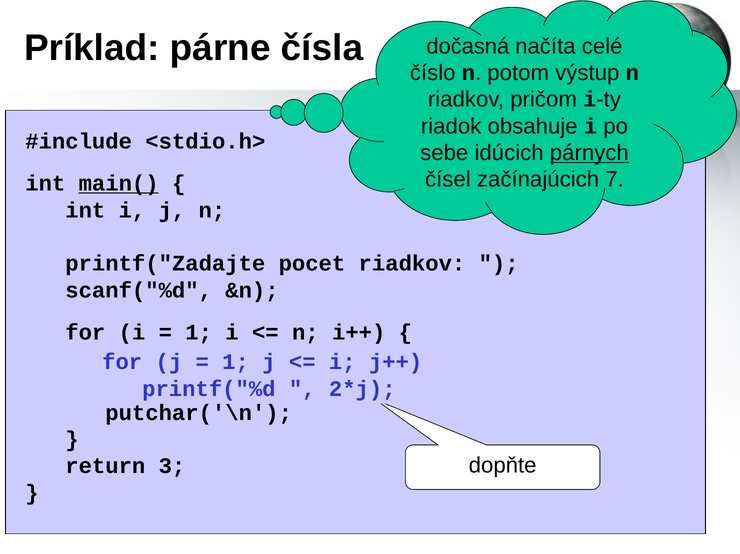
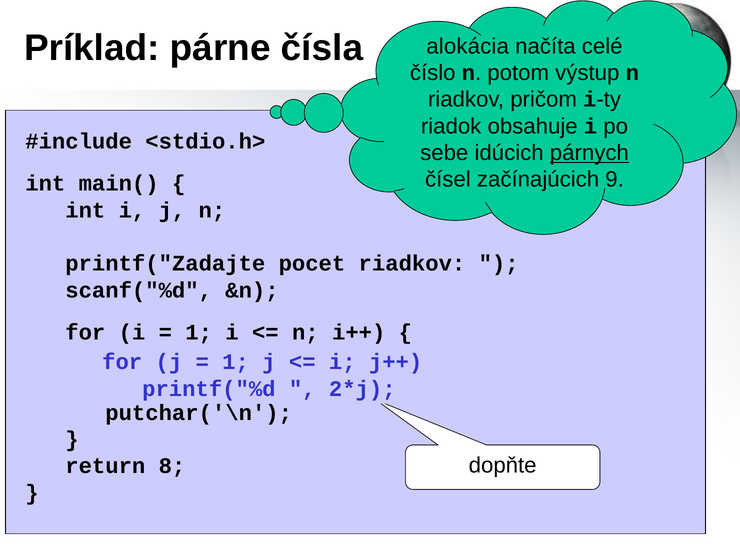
dočasná: dočasná -> alokácia (468, 46)
7: 7 -> 9 (615, 179)
main( underline: present -> none (119, 183)
3: 3 -> 8 (172, 465)
